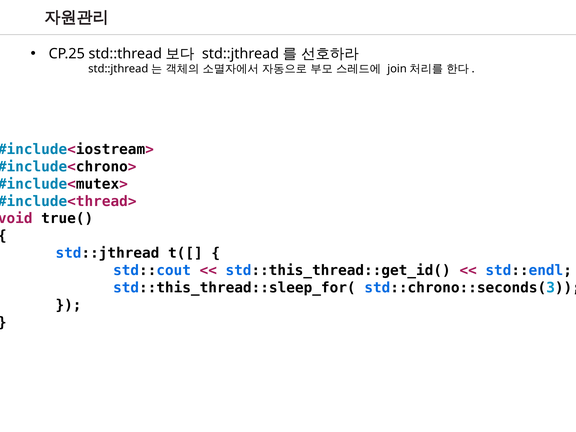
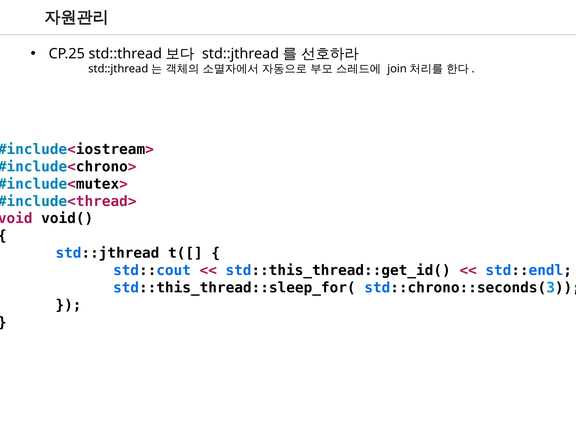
true(: true( -> void( (67, 219)
